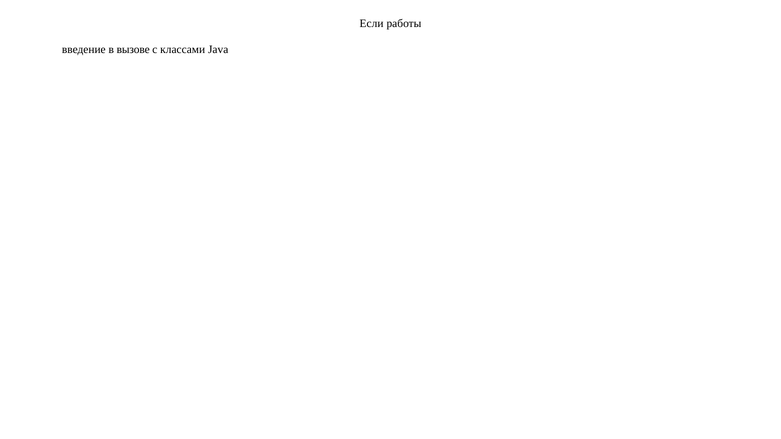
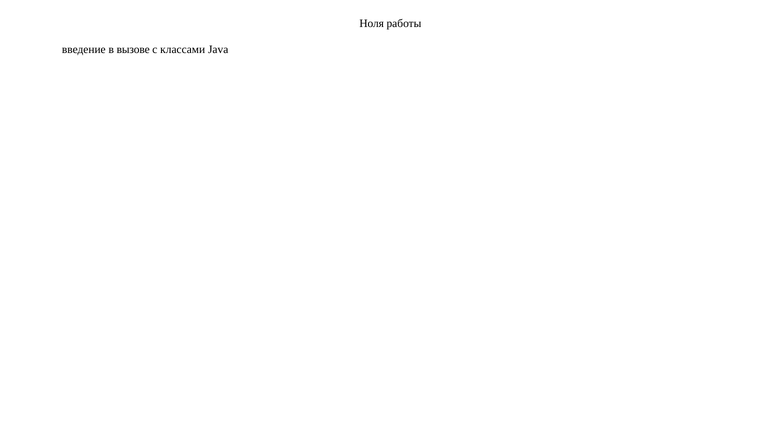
Если: Если -> Ноля (372, 24)
